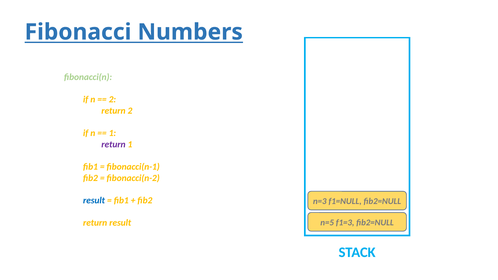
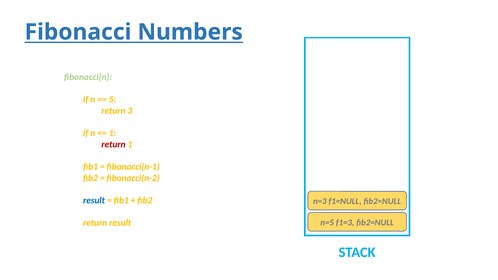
2: 2 -> 5 (112, 100)
return 2: 2 -> 3 (130, 111)
return colour: purple -> red (113, 144)
